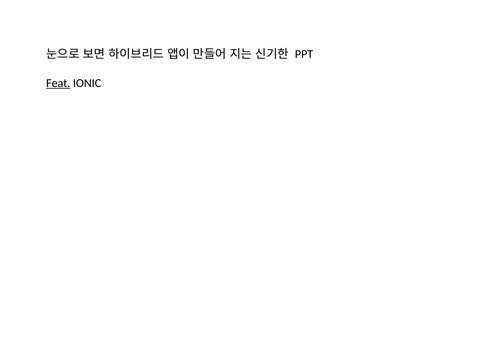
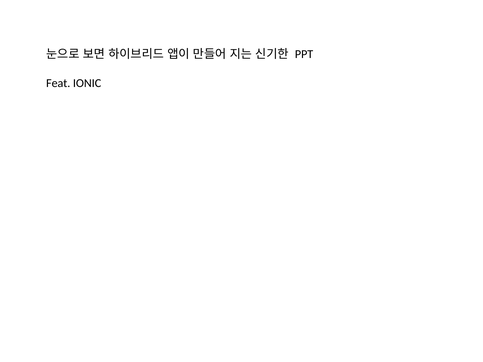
Feat underline: present -> none (58, 83)
